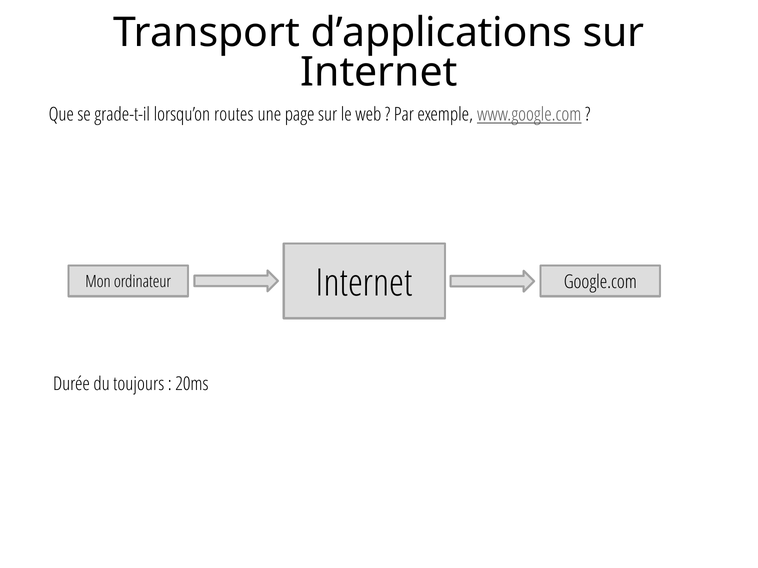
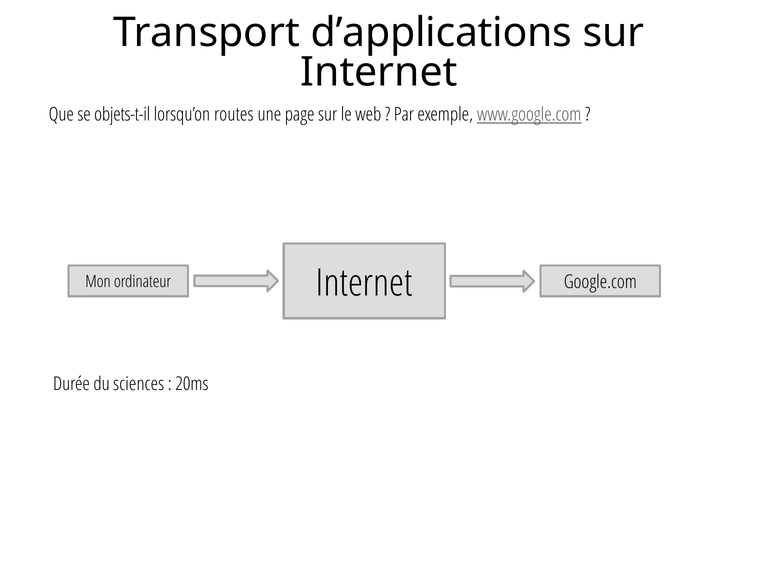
grade-t-il: grade-t-il -> objets-t-il (122, 115)
toujours: toujours -> sciences (139, 384)
